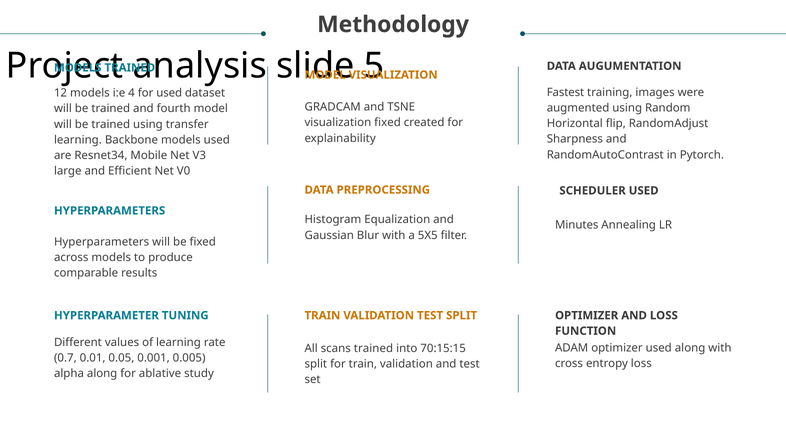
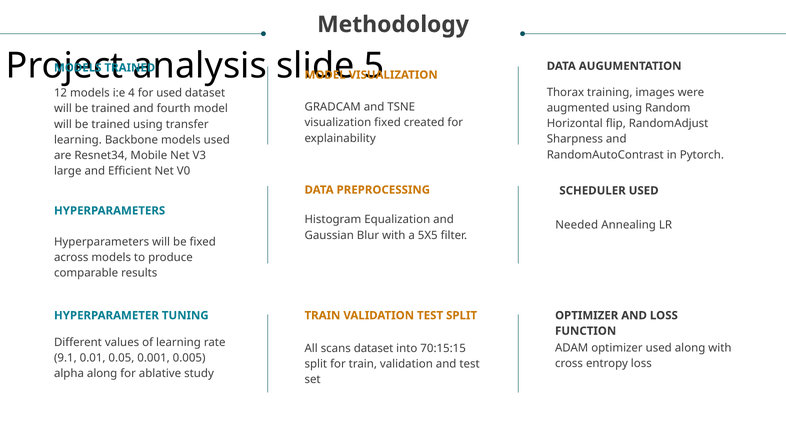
Fastest: Fastest -> Thorax (565, 93)
Minutes: Minutes -> Needed (577, 225)
scans trained: trained -> dataset (374, 349)
0.7: 0.7 -> 9.1 (65, 358)
